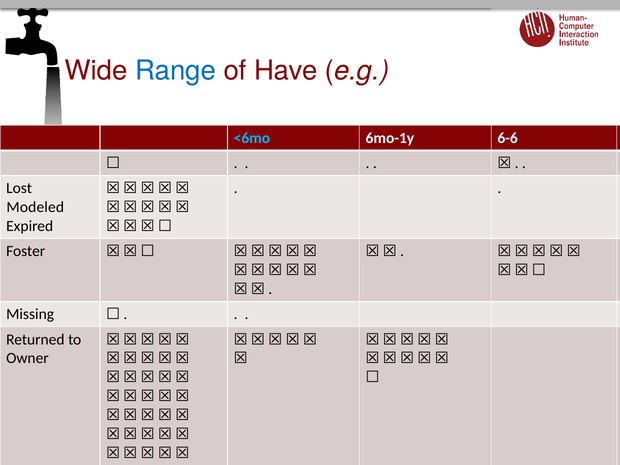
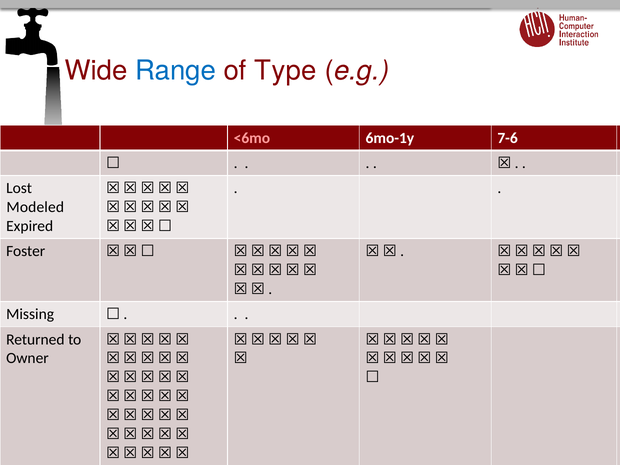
Have: Have -> Type (285, 70)
<6mo colour: light blue -> pink (252, 138)
6-6: 6-6 -> 7-6 (508, 138)
